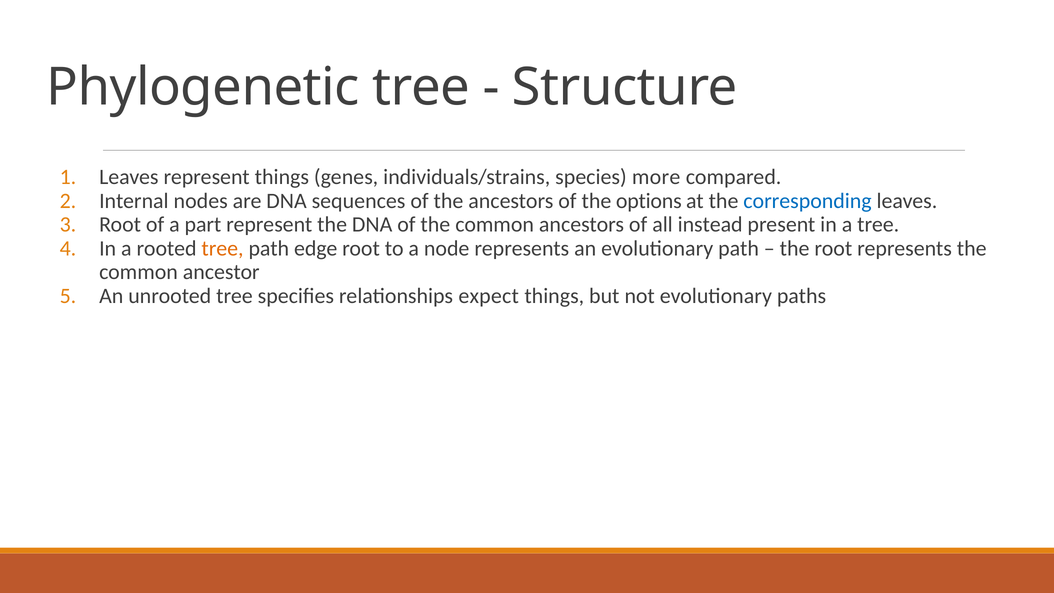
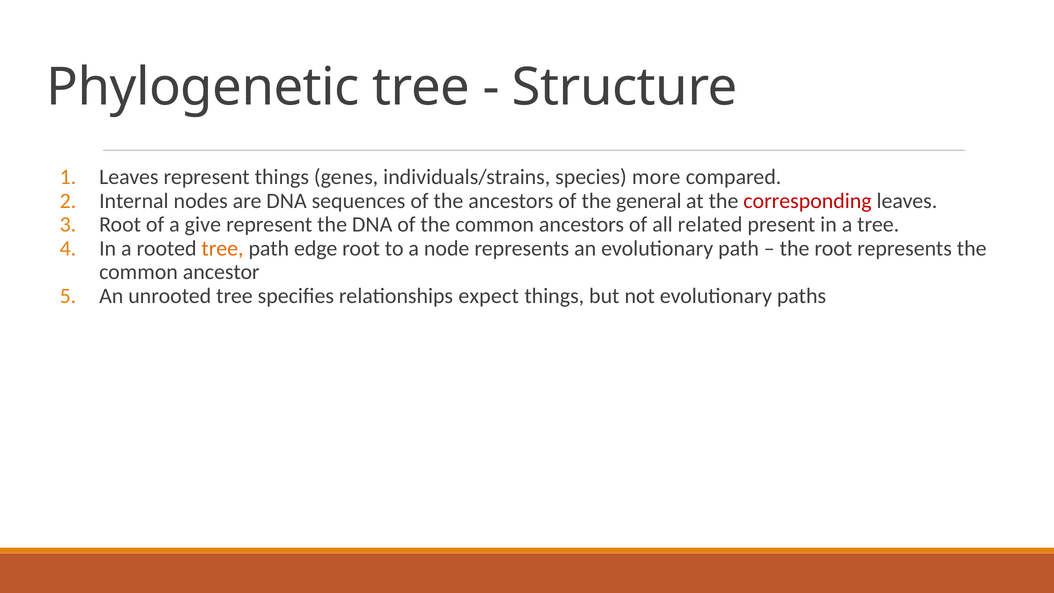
options: options -> general (649, 201)
corresponding colour: blue -> red (807, 201)
part: part -> give (203, 225)
instead: instead -> related (710, 225)
